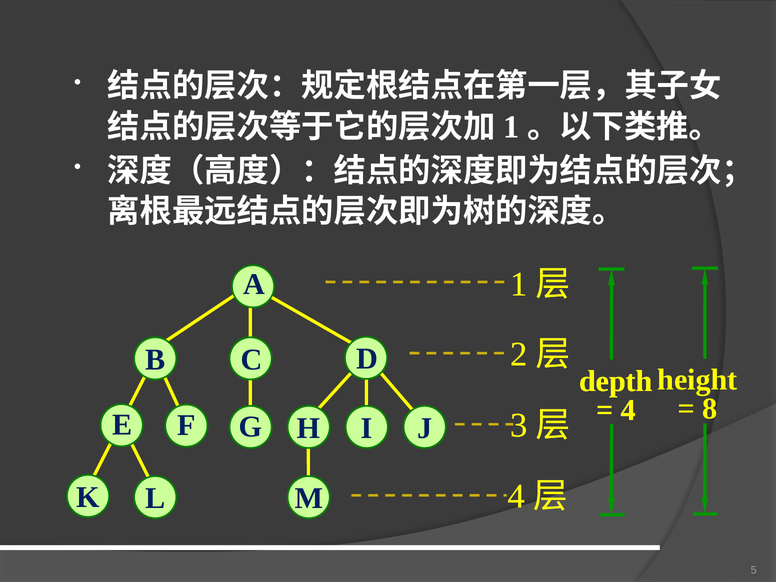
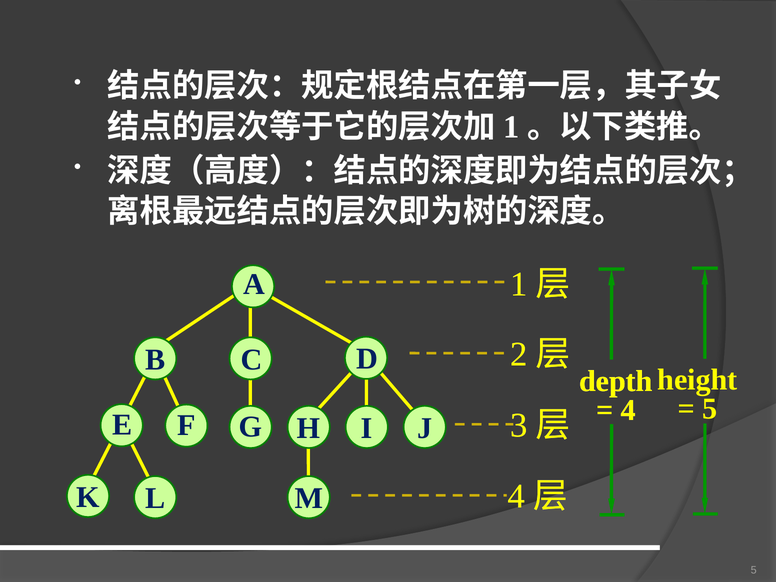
8: 8 -> 5 (710, 409)
